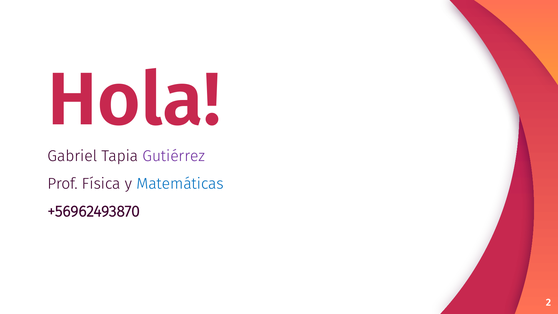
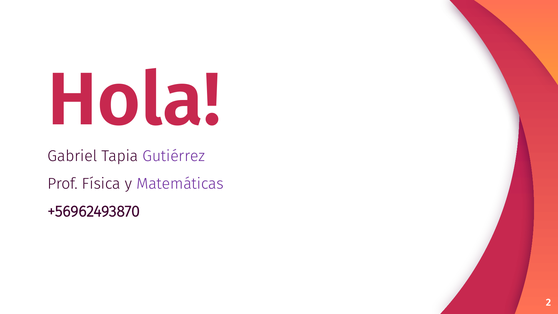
Matemáticas colour: blue -> purple (180, 184)
